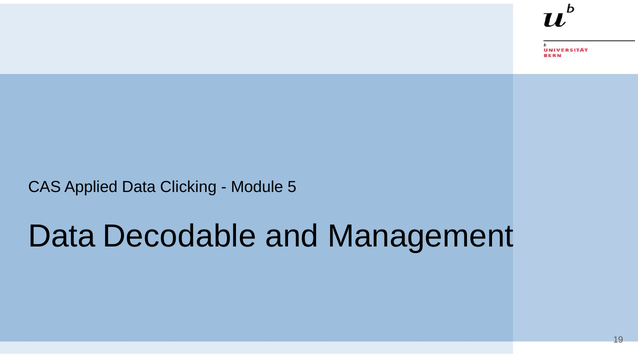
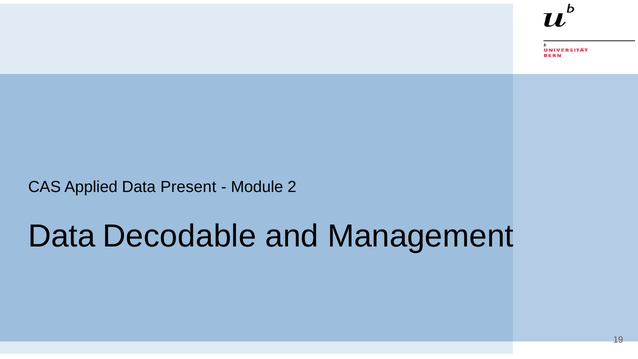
Clicking: Clicking -> Present (188, 187)
5: 5 -> 2 (292, 187)
